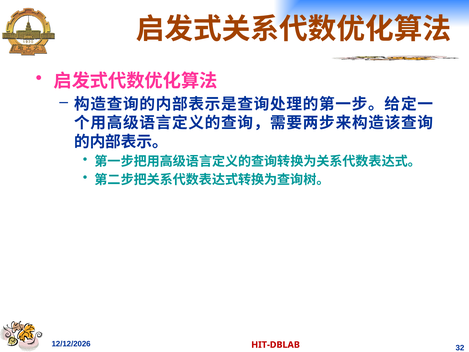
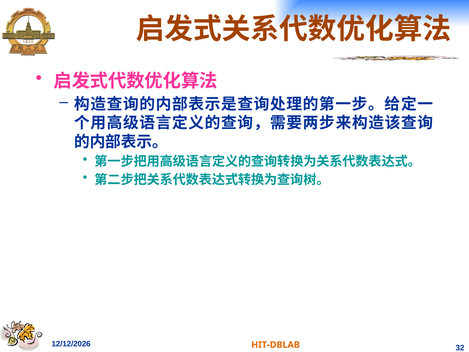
HIT-DBLAB colour: red -> orange (276, 345)
